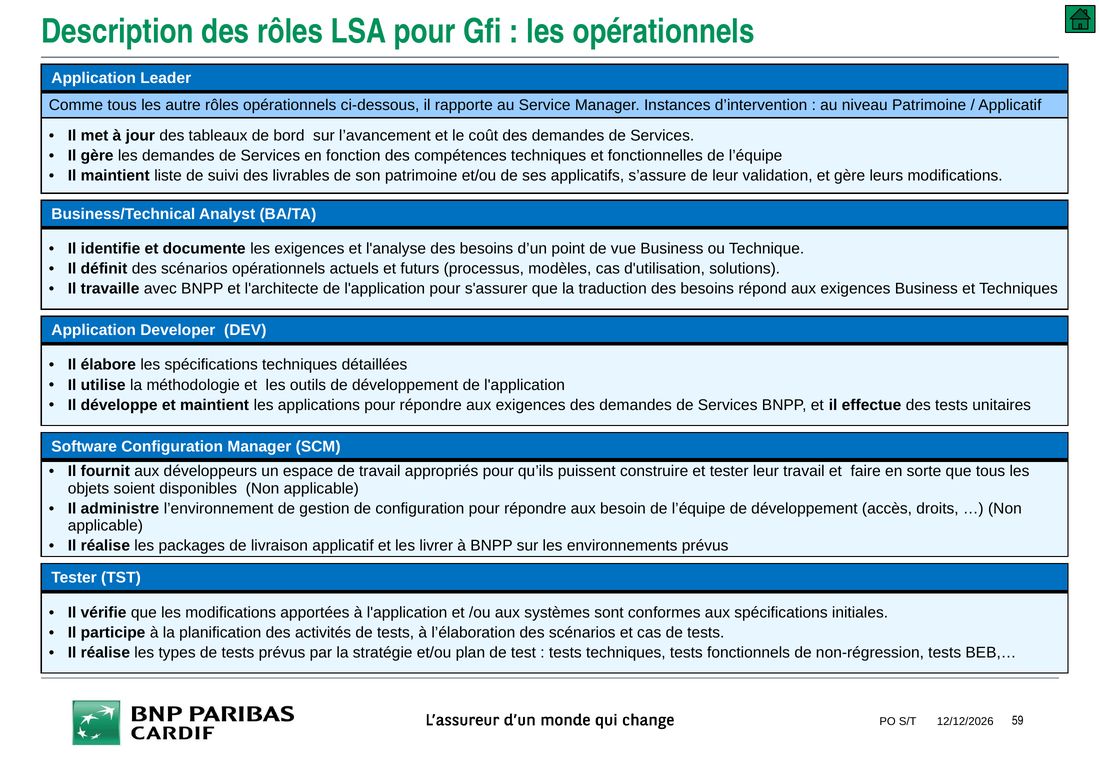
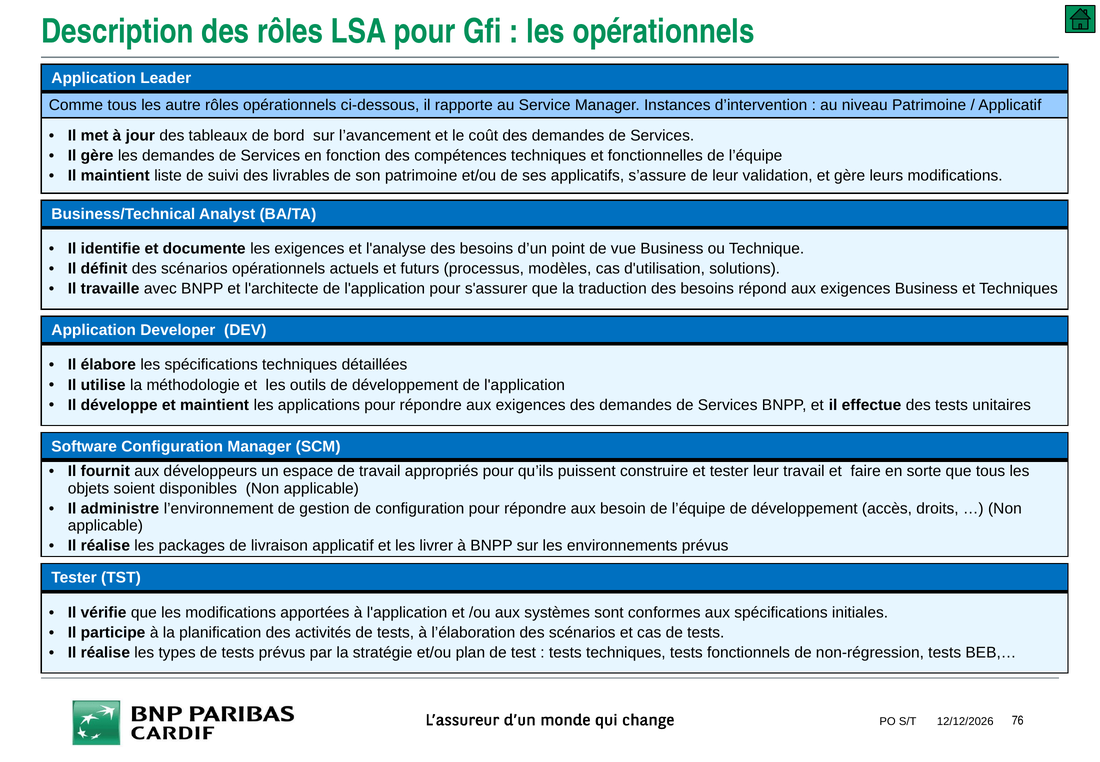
59: 59 -> 76 (1018, 720)
